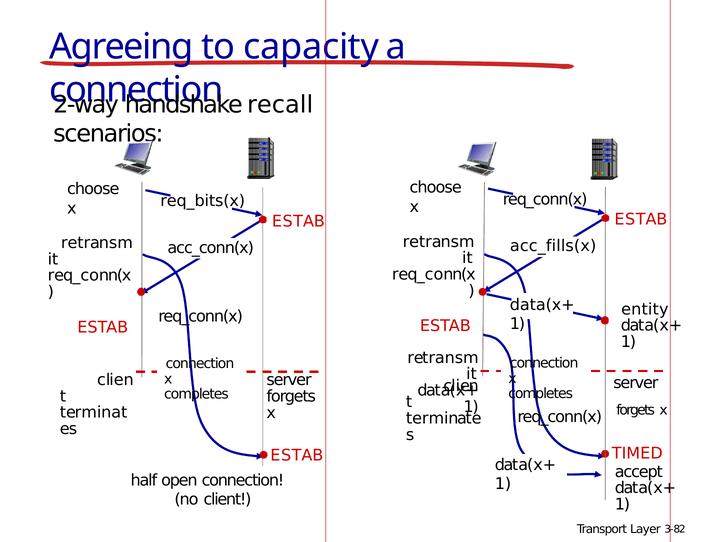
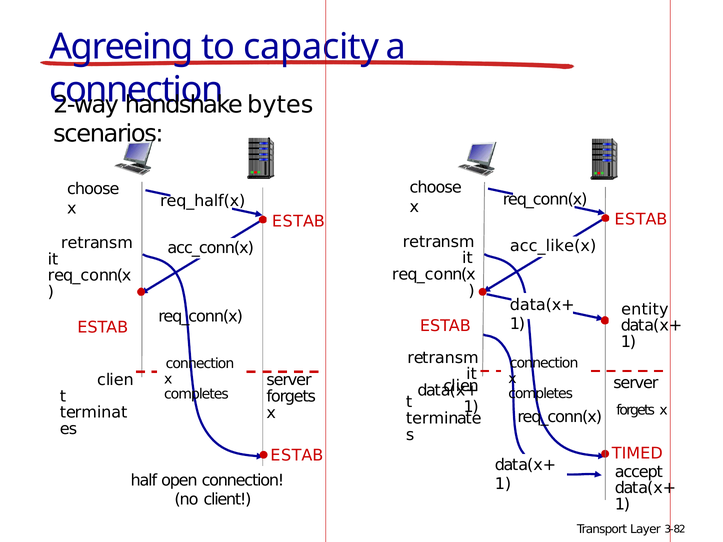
recall: recall -> bytes (280, 105)
req_bits(x: req_bits(x -> req_half(x (203, 201)
acc_fills(x: acc_fills(x -> acc_like(x (553, 246)
